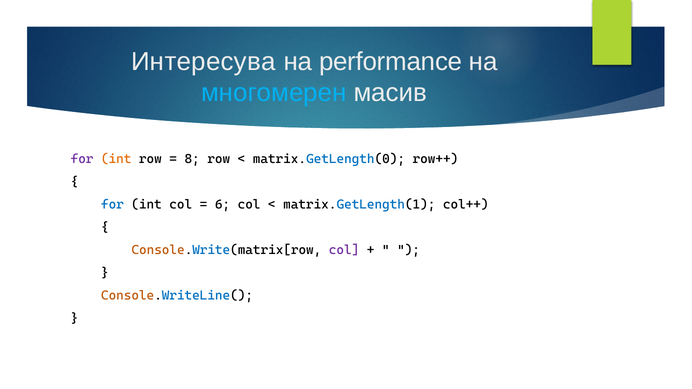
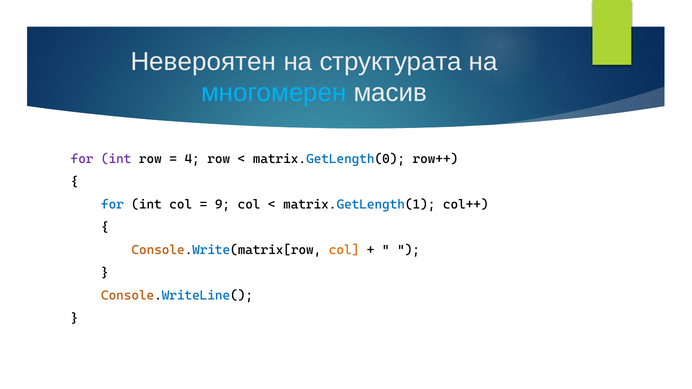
Интересува: Интересува -> Невероятен (203, 62)
performance: performance -> структурата (391, 62)
int colour: orange -> purple (116, 159)
8: 8 -> 4 (192, 159)
6: 6 -> 9 (222, 205)
col colour: purple -> orange (344, 250)
